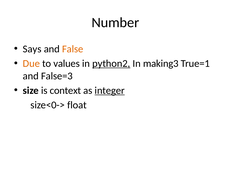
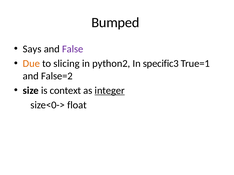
Number: Number -> Bumped (115, 23)
False colour: orange -> purple (73, 49)
values: values -> slicing (67, 64)
python2 underline: present -> none (111, 64)
making3: making3 -> specific3 (161, 64)
False=3: False=3 -> False=2 (57, 76)
